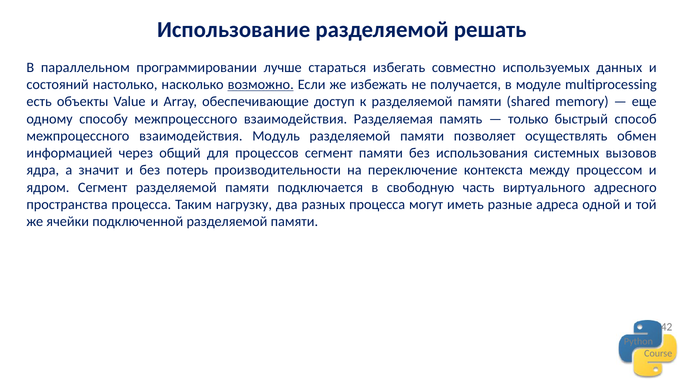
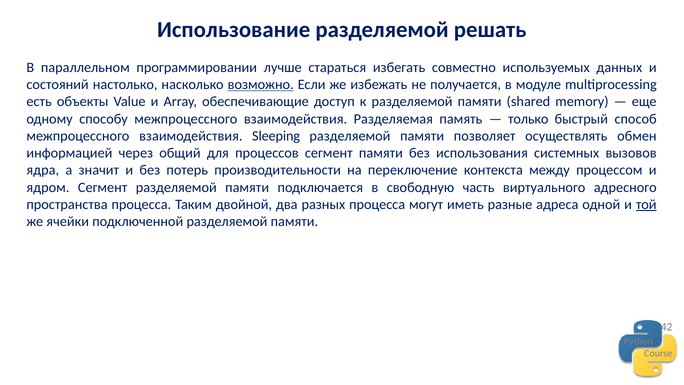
Модуль: Модуль -> Sleeping (276, 136)
нагрузку: нагрузку -> двойной (244, 204)
той underline: none -> present (646, 204)
